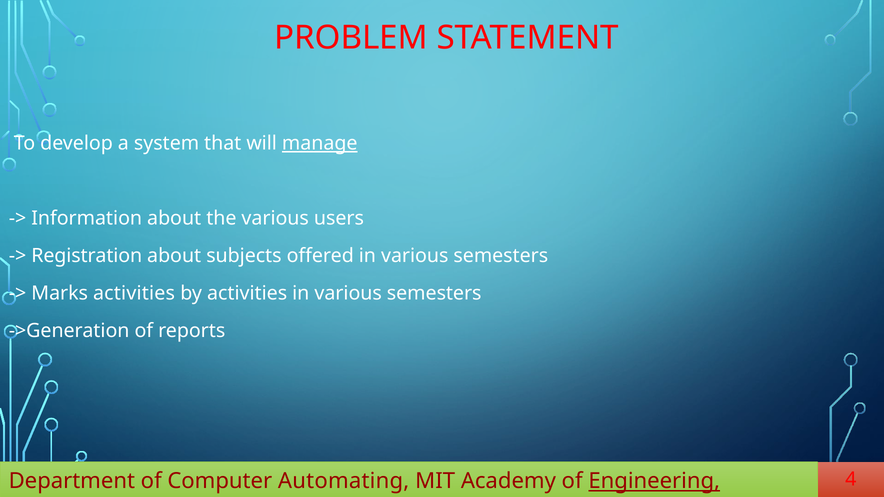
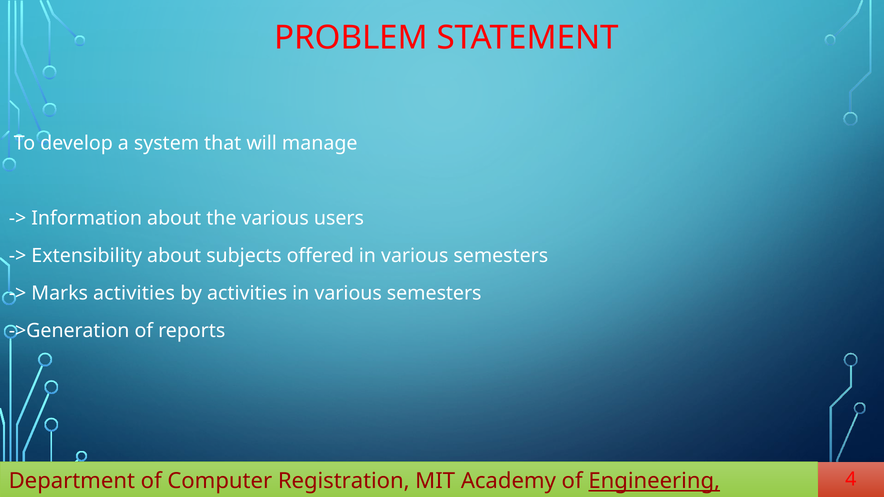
manage underline: present -> none (320, 143)
Registration: Registration -> Extensibility (87, 256)
Automating: Automating -> Registration (344, 481)
